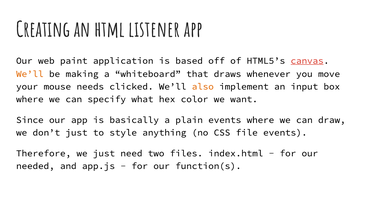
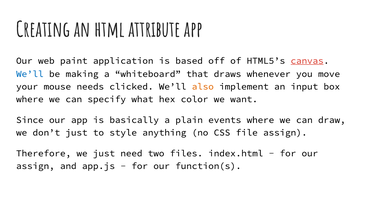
listener: listener -> attribute (154, 30)
We’ll colour: orange -> blue (30, 74)
file events: events -> assign (285, 132)
needed: needed -> assign (35, 166)
